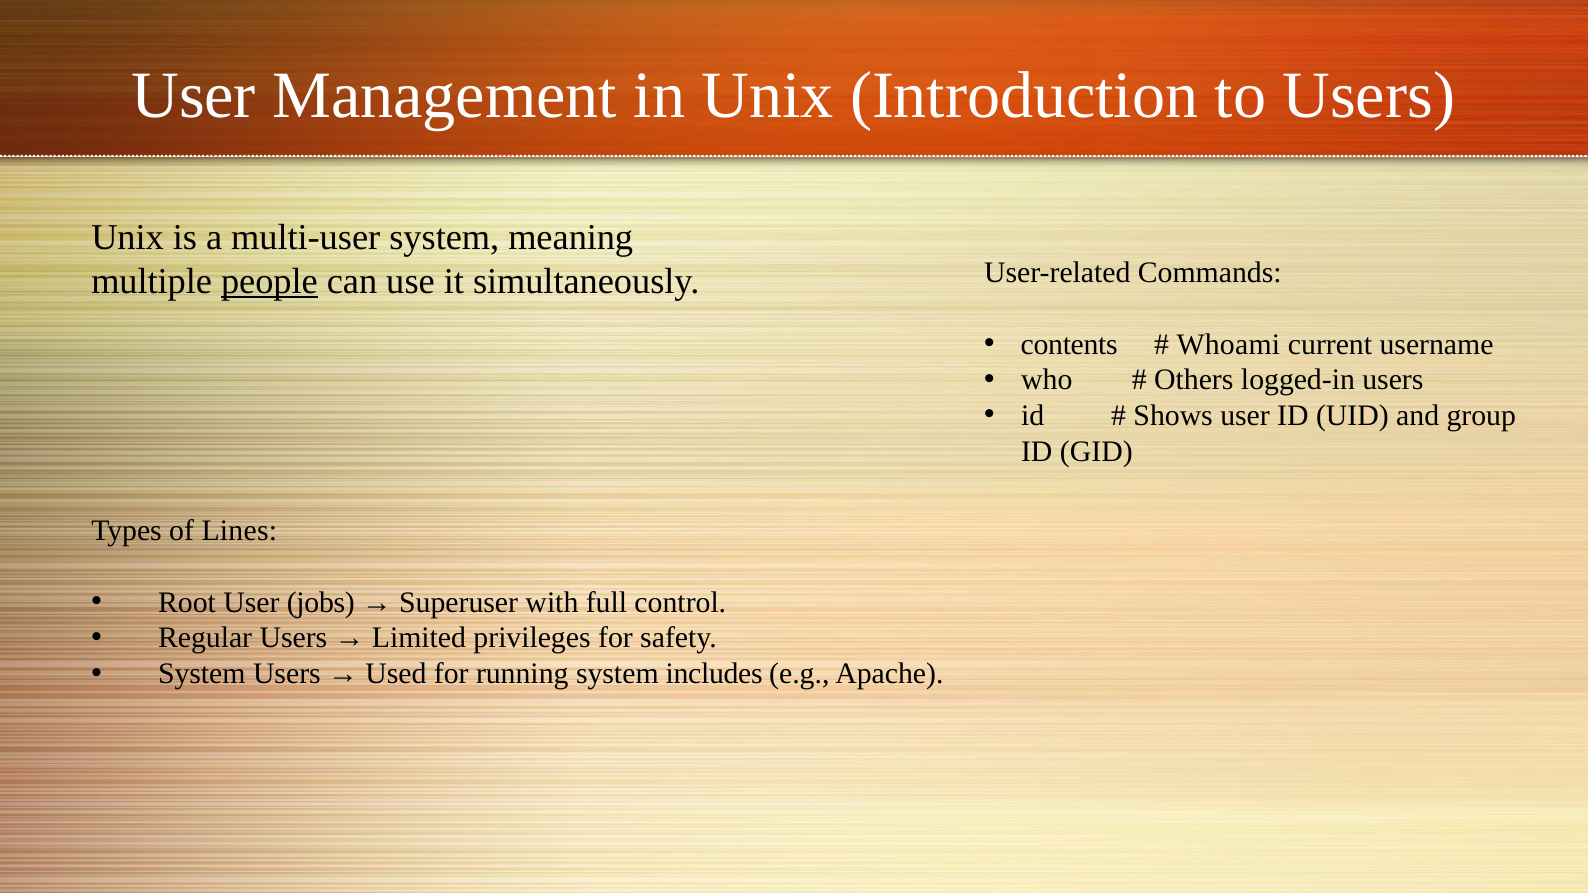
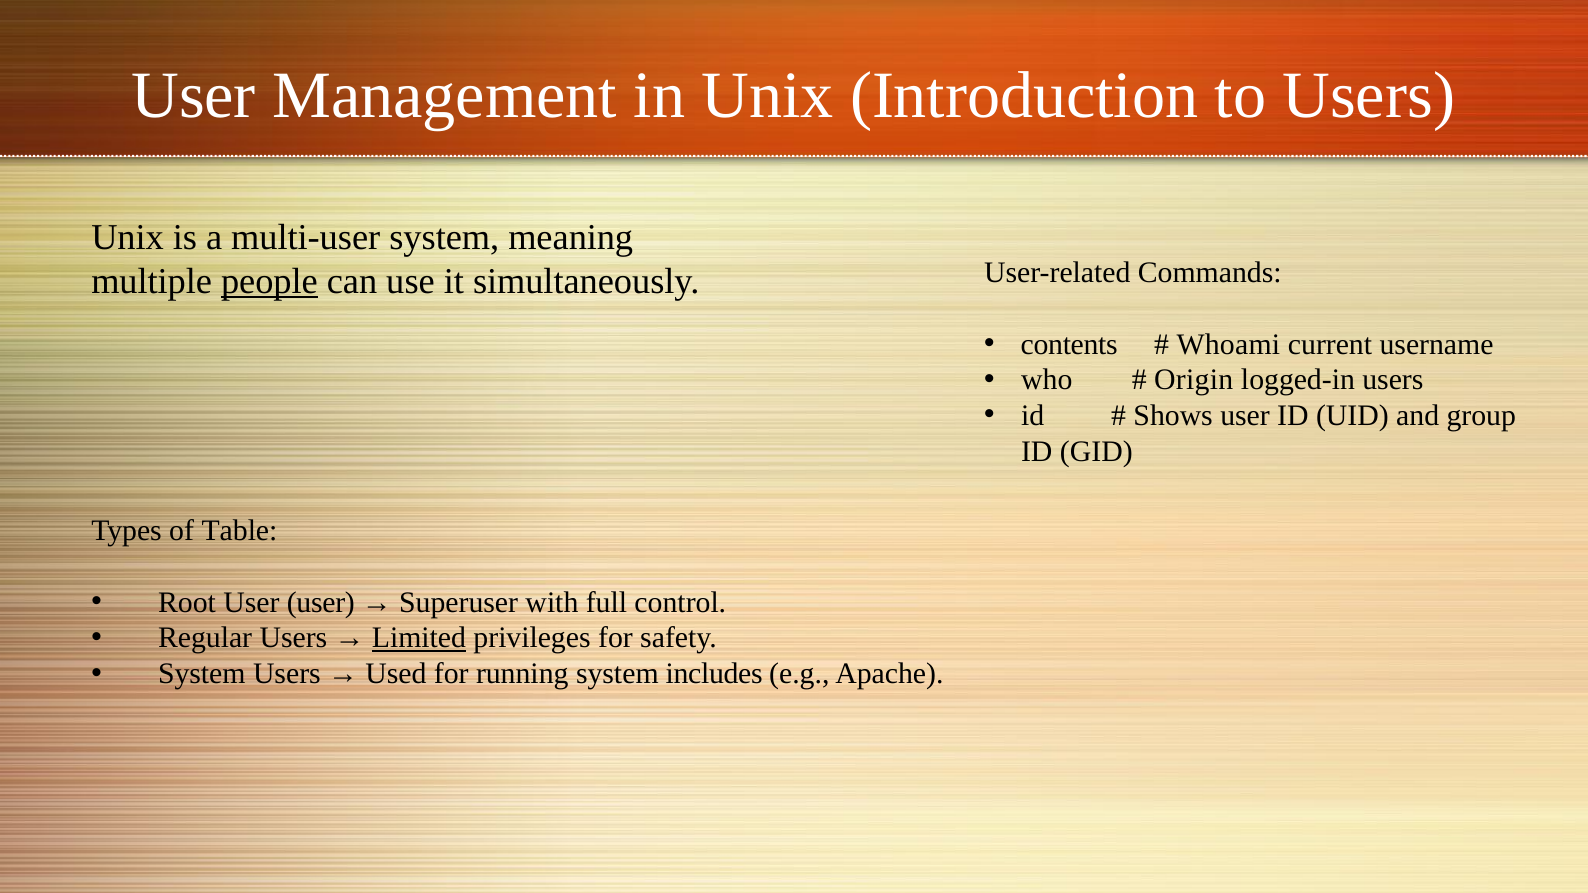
Others: Others -> Origin (1194, 380)
Lines: Lines -> Table (239, 531)
User jobs: jobs -> user (321, 603)
Limited underline: none -> present (419, 638)
